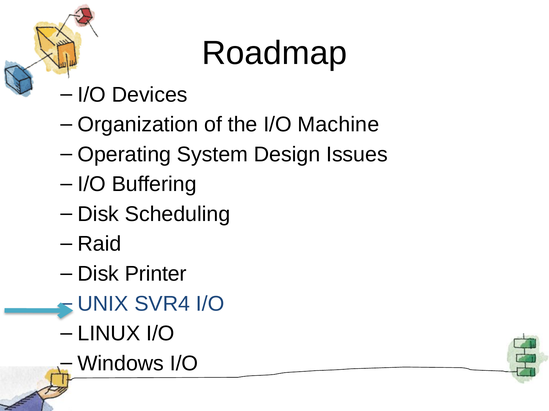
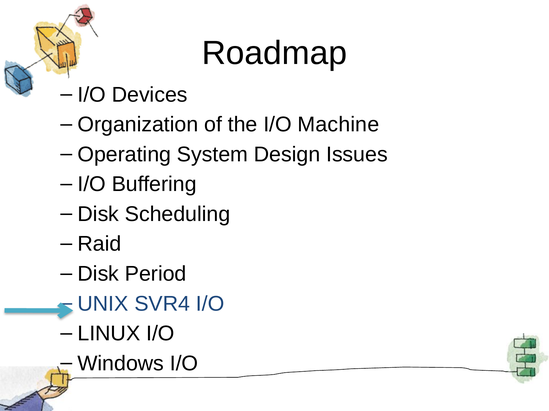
Printer: Printer -> Period (156, 274)
